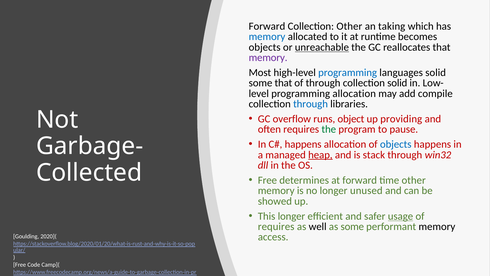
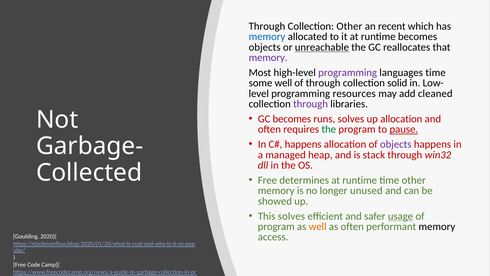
Forward: Forward -> Through (267, 26)
taking: taking -> recent (392, 26)
programming colour: blue -> purple (348, 73)
languages solid: solid -> time (436, 73)
some that: that -> well (283, 83)
programming allocation: allocation -> resources (354, 93)
compile: compile -> cleaned (435, 93)
through colour: blue -> purple (311, 104)
GC overflow: overflow -> becomes (292, 119)
runs object: object -> solves (351, 119)
up providing: providing -> allocation (401, 119)
pause underline: none -> present (404, 129)
objects colour: blue -> purple (396, 144)
heap underline: present -> none (320, 155)
determines at forward: forward -> runtime (360, 180)
This longer: longer -> solves (291, 216)
requires: requires -> program (276, 226)
well colour: black -> orange (318, 226)
as some: some -> often (352, 226)
